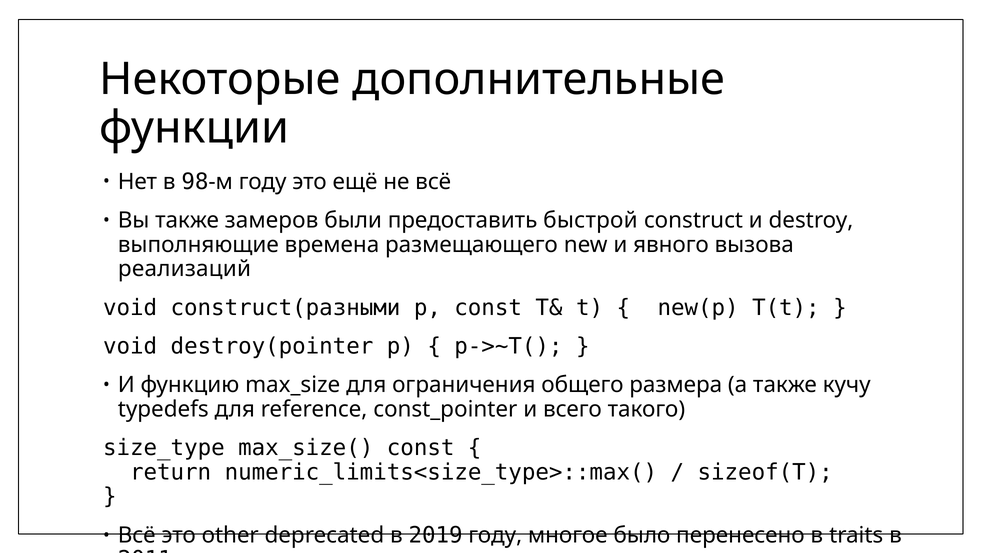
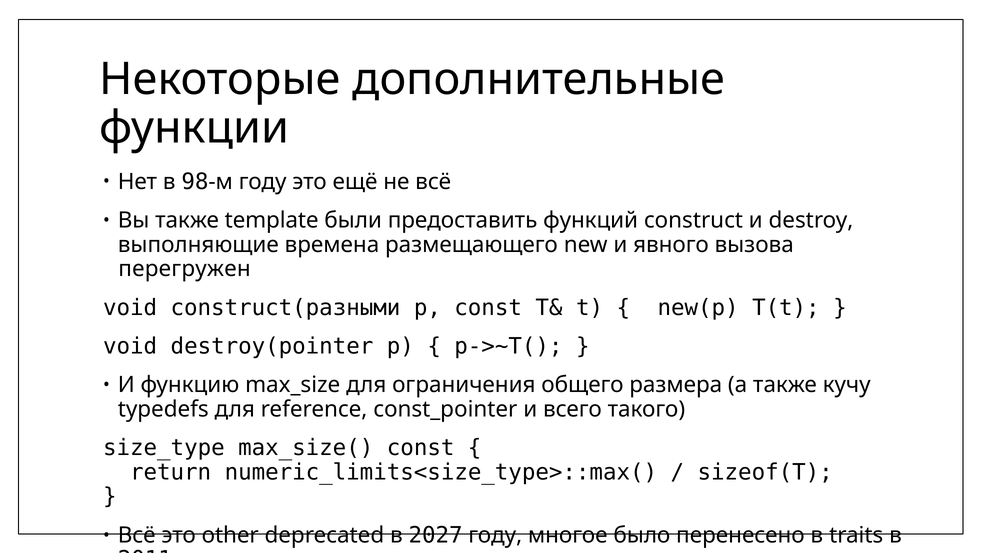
замеров: замеров -> template (272, 220)
быстрой: быстрой -> функций (591, 220)
реализаций: реализаций -> перегружен (184, 269)
2019: 2019 -> 2027 (436, 535)
